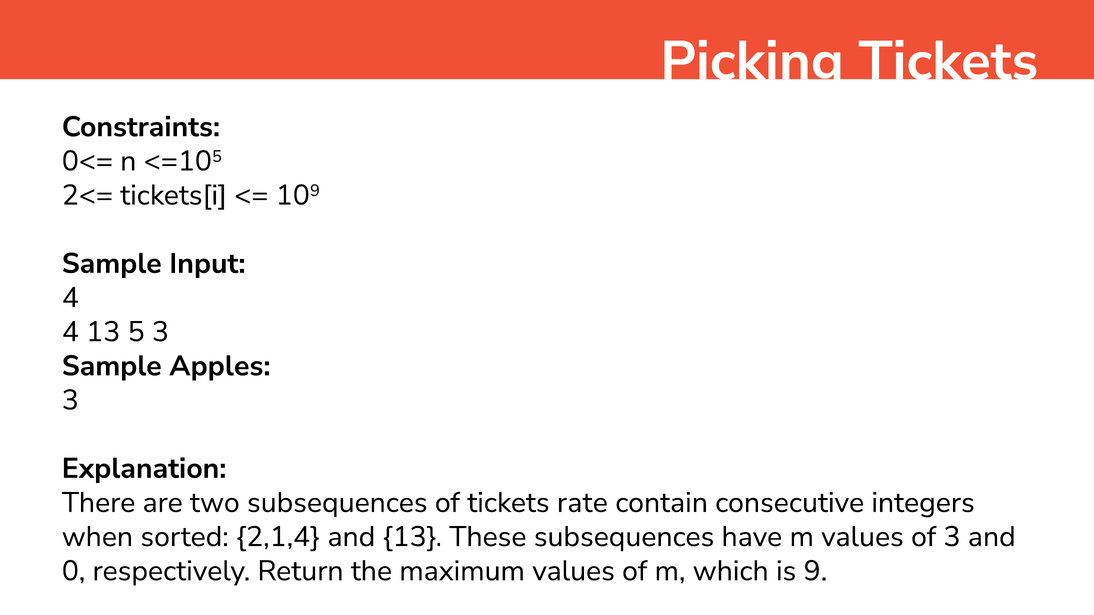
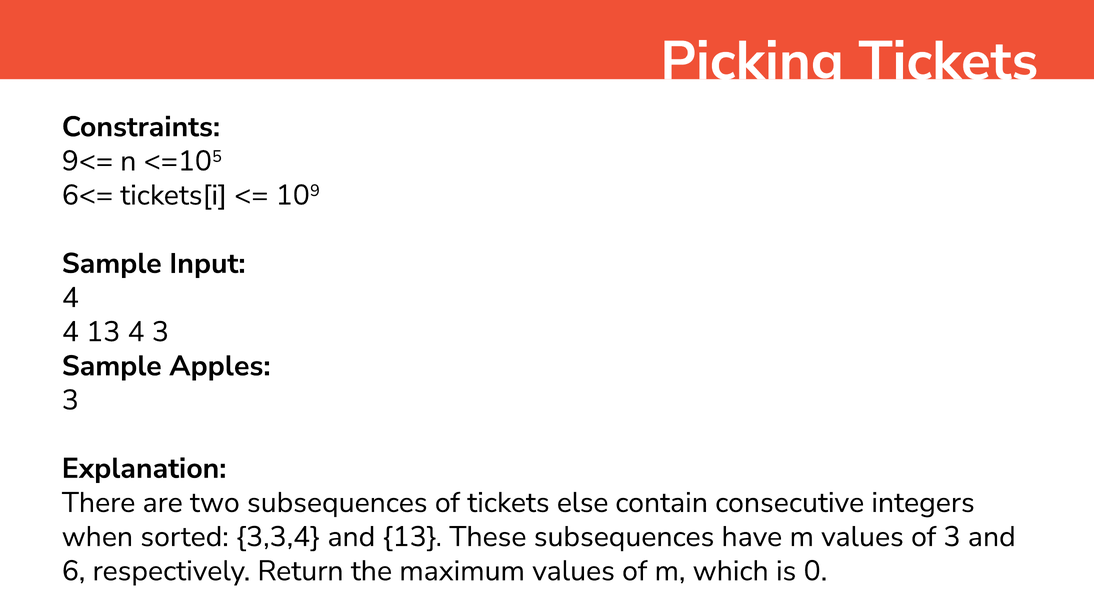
0<=: 0<= -> 9<= (87, 161)
2<=: 2<= -> 6<= (87, 195)
13 5: 5 -> 4 (136, 332)
rate: rate -> else (583, 503)
2,1,4: 2,1,4 -> 3,3,4 (278, 537)
0: 0 -> 6 (74, 571)
9: 9 -> 0 (815, 571)
